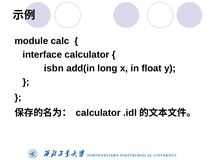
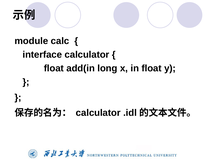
isbn: isbn -> float (54, 68)
